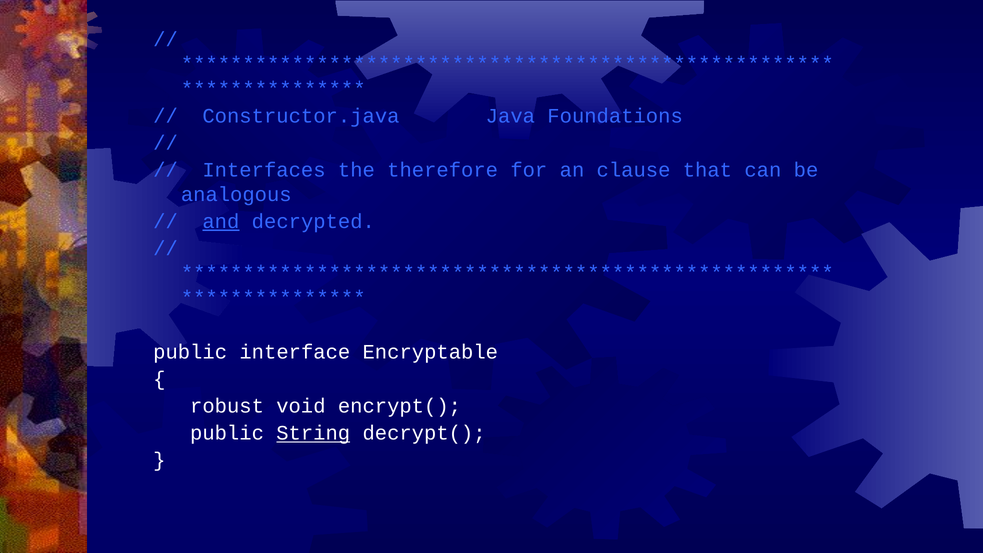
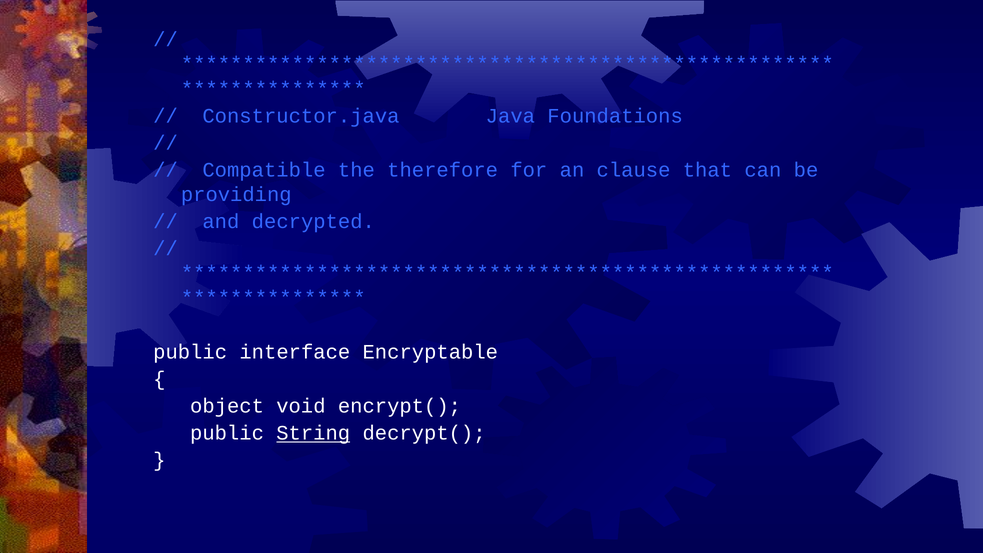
Interfaces: Interfaces -> Compatible (264, 170)
analogous: analogous -> providing (236, 194)
and underline: present -> none (221, 222)
robust: robust -> object (227, 406)
